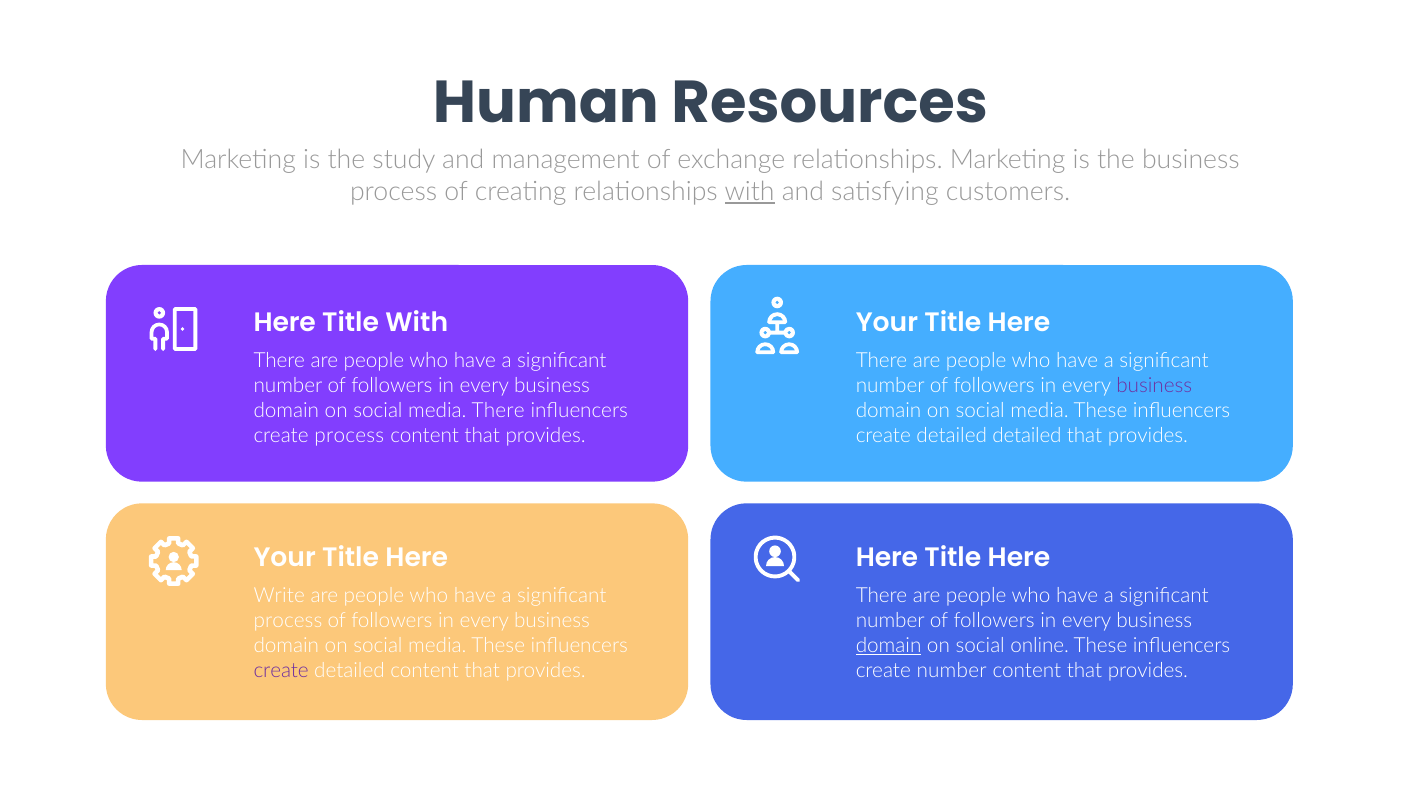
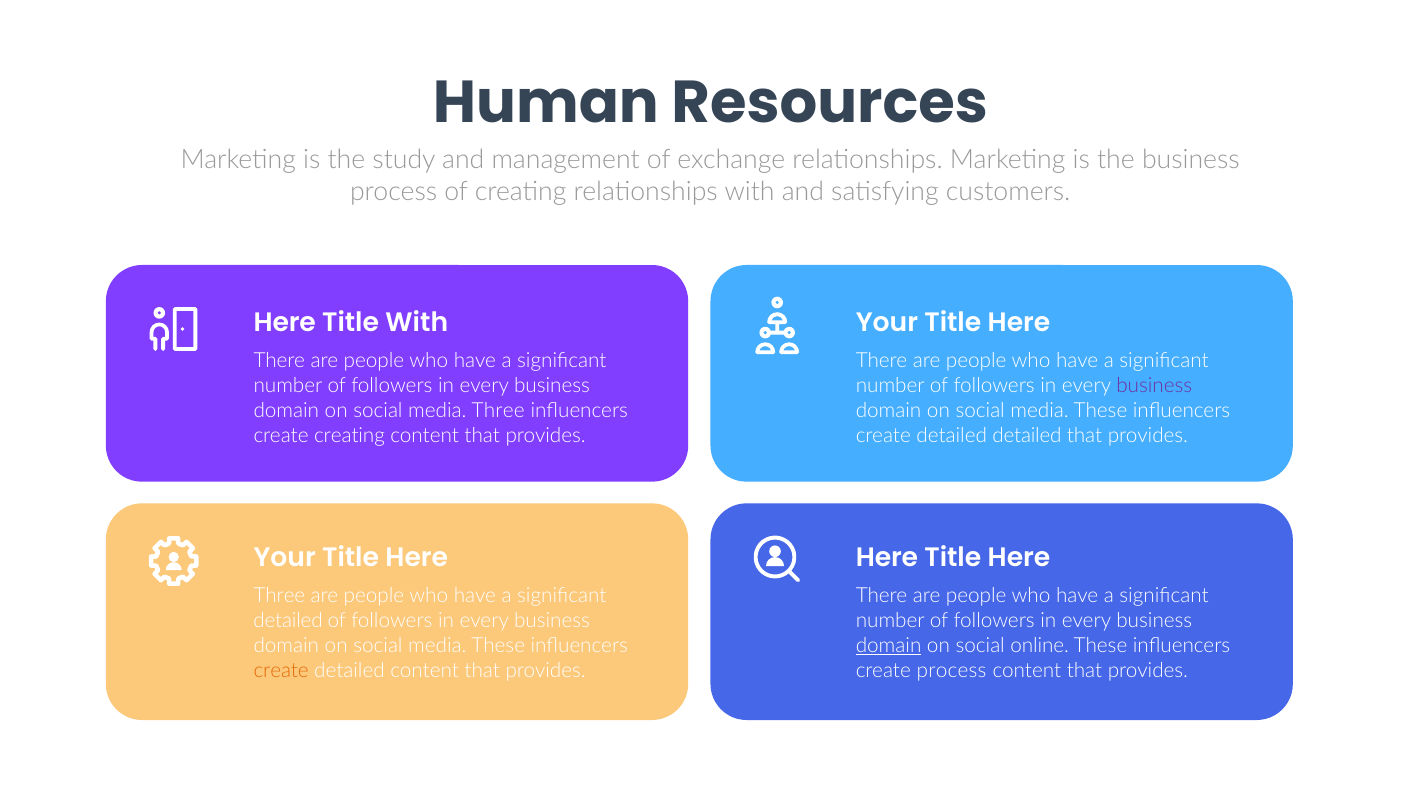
with underline: present -> none (750, 191)
media There: There -> Three (498, 410)
create process: process -> creating (349, 435)
Write: Write -> Three (279, 595)
process: process -> detailed (288, 620)
create colour: purple -> orange (281, 670)
create number: number -> process (952, 670)
